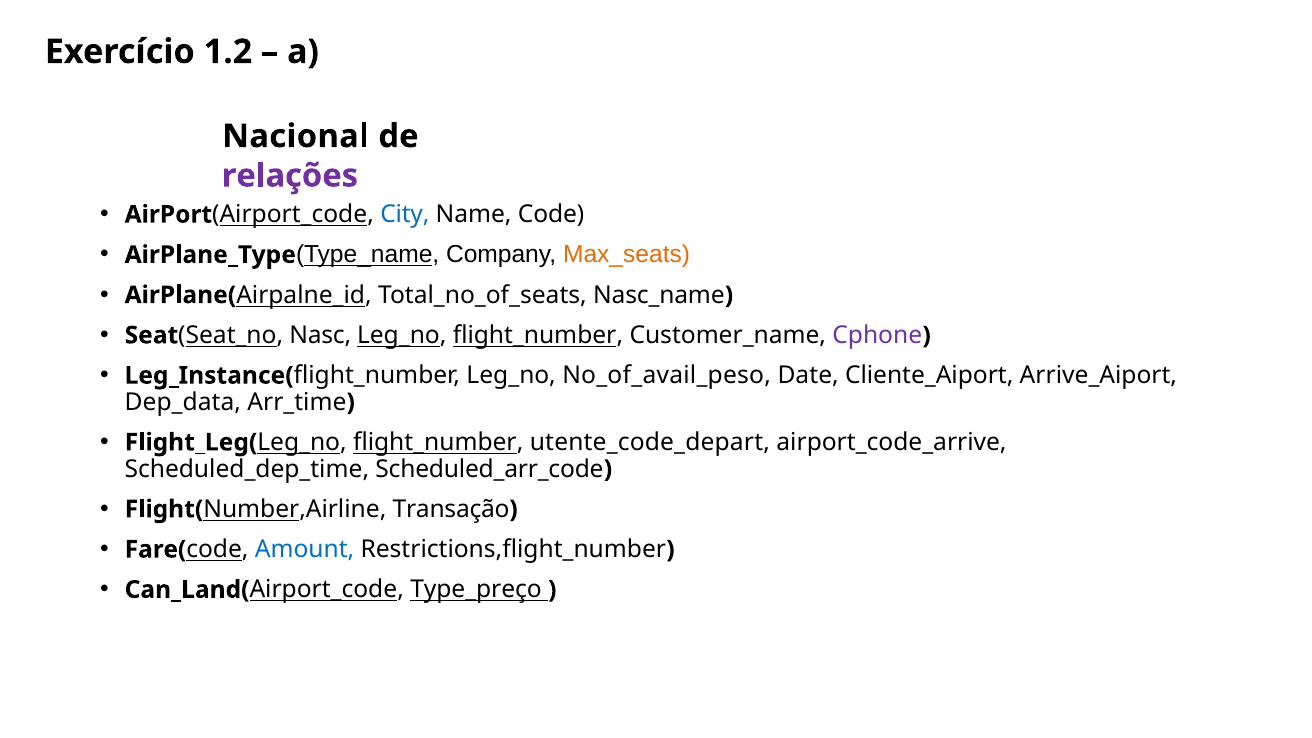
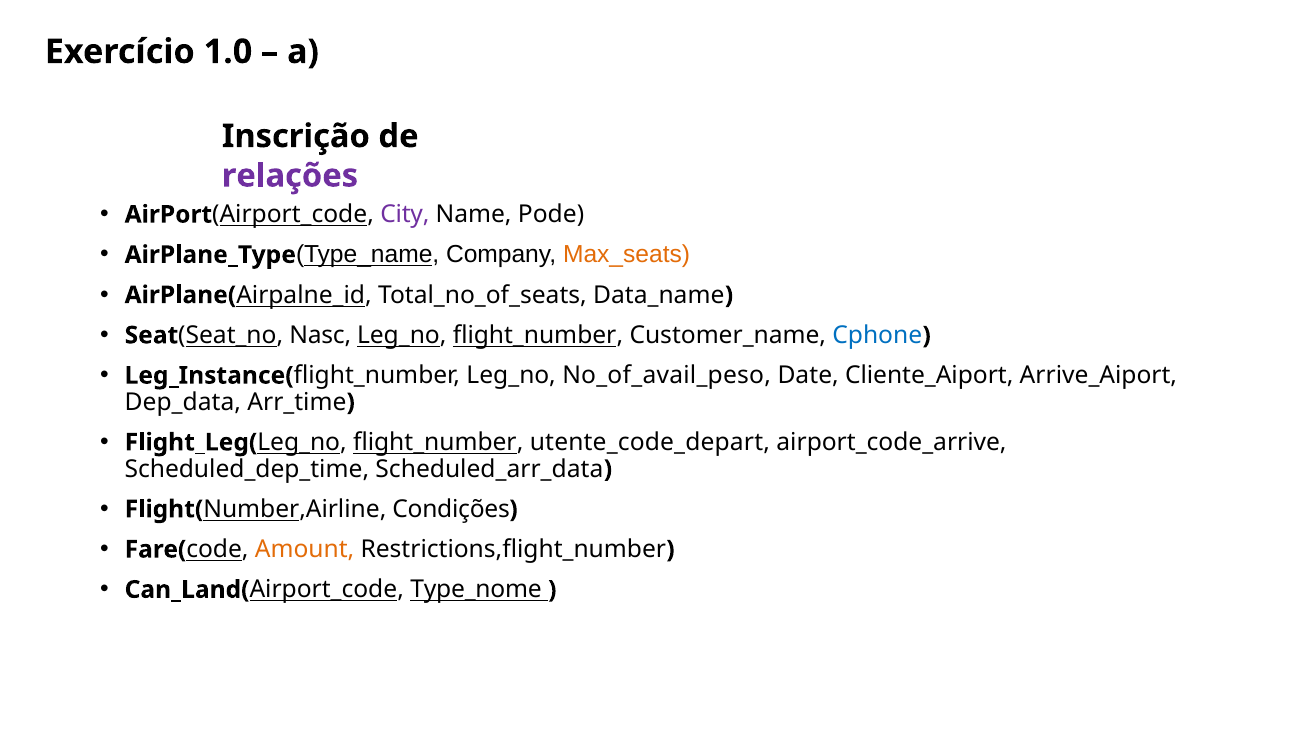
1.2: 1.2 -> 1.0 (228, 52)
Nacional: Nacional -> Inscrição (296, 136)
City colour: blue -> purple (405, 215)
Name Code: Code -> Pode (551, 215)
Nasc_name: Nasc_name -> Data_name (659, 295)
Cphone colour: purple -> blue (877, 335)
Scheduled_arr_code: Scheduled_arr_code -> Scheduled_arr_data (489, 469)
Transação: Transação -> Condições (451, 509)
Amount colour: blue -> orange (305, 549)
Type_preço: Type_preço -> Type_nome (476, 590)
